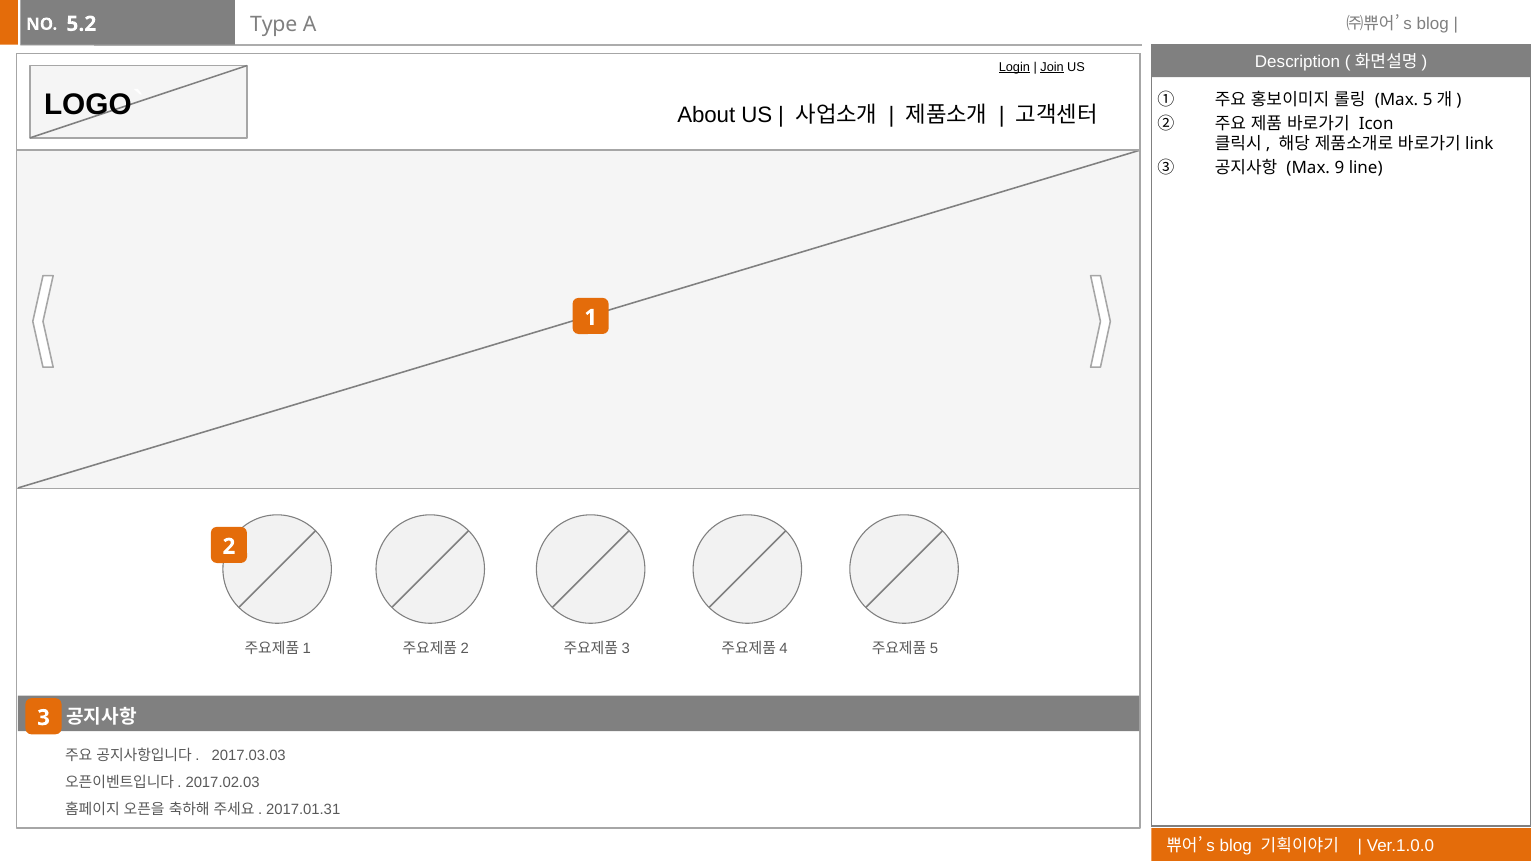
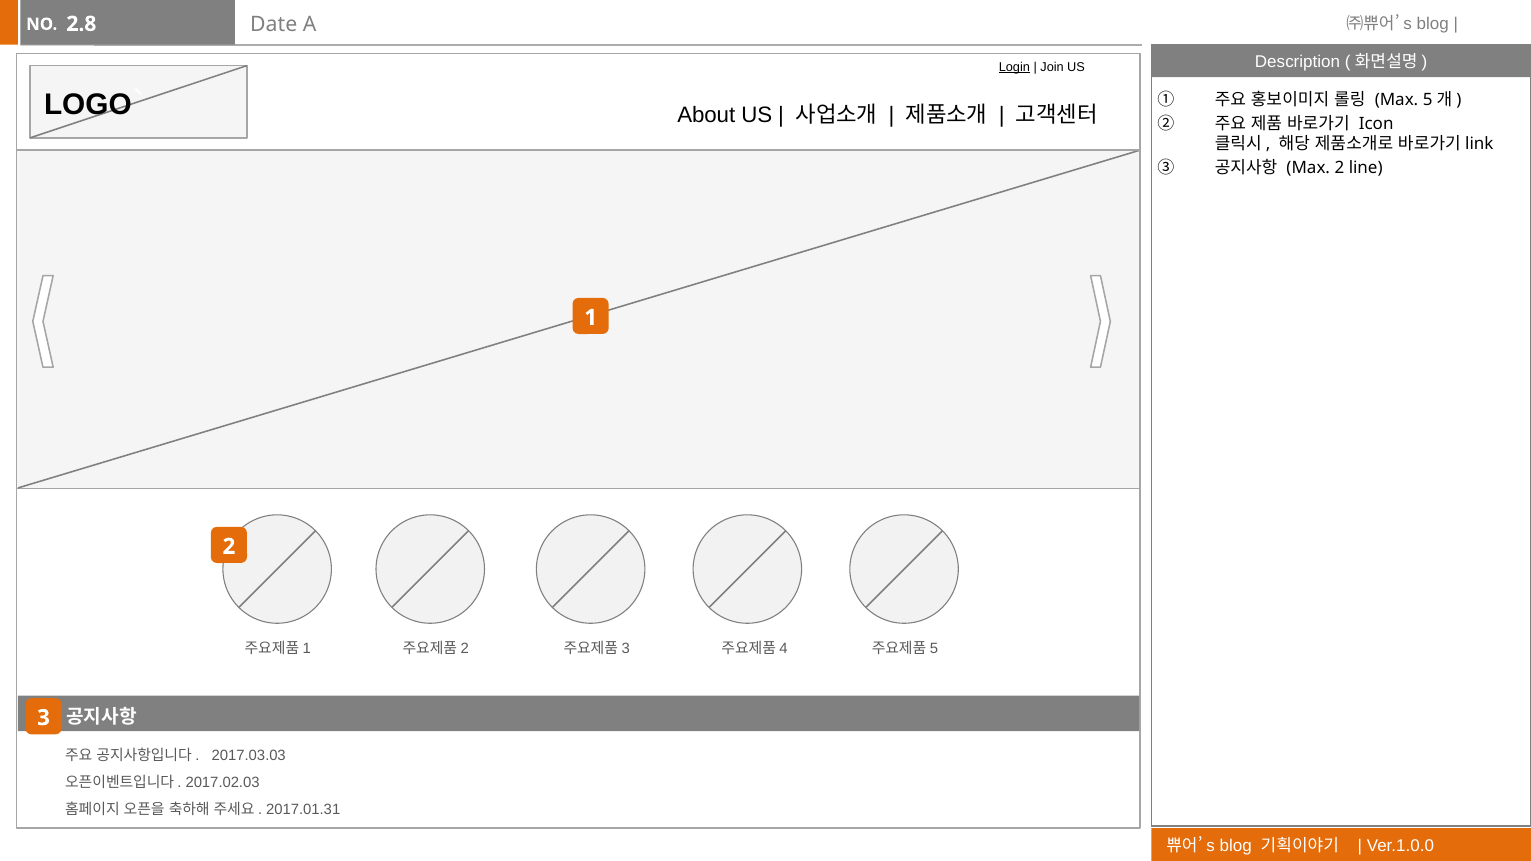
Type: Type -> Date (274, 25)
5.2: 5.2 -> 2.8 (81, 24)
Join underline: present -> none (1052, 67)
Max 9: 9 -> 2 (1339, 168)
